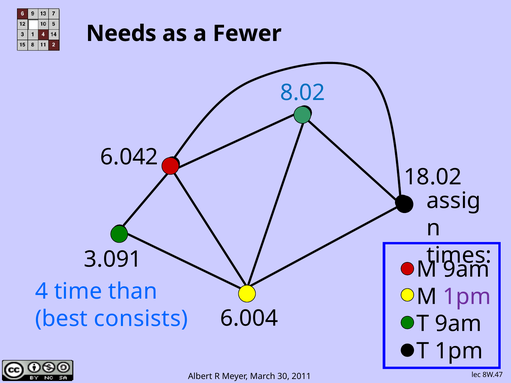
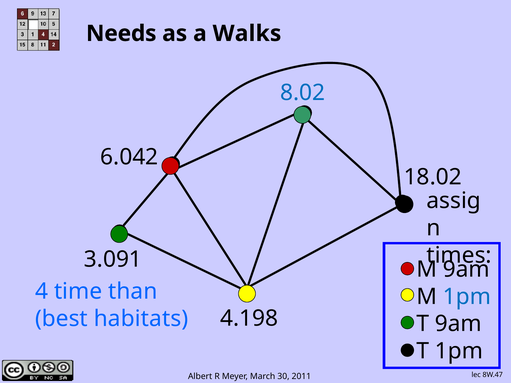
Fewer: Fewer -> Walks (247, 34)
1pm colour: purple -> blue (467, 297)
6.004: 6.004 -> 4.198 (249, 319)
consists: consists -> habitats (141, 319)
